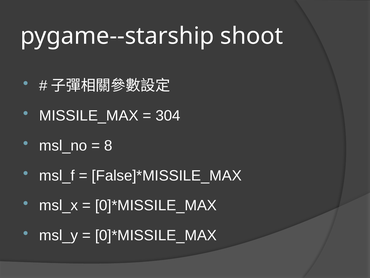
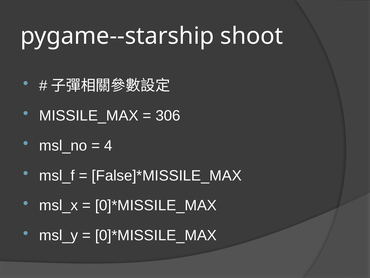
304: 304 -> 306 (168, 115)
8: 8 -> 4 (108, 145)
